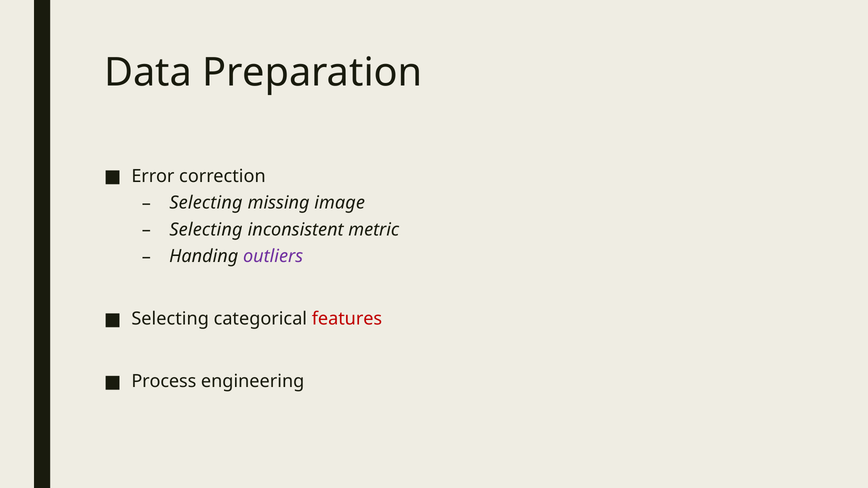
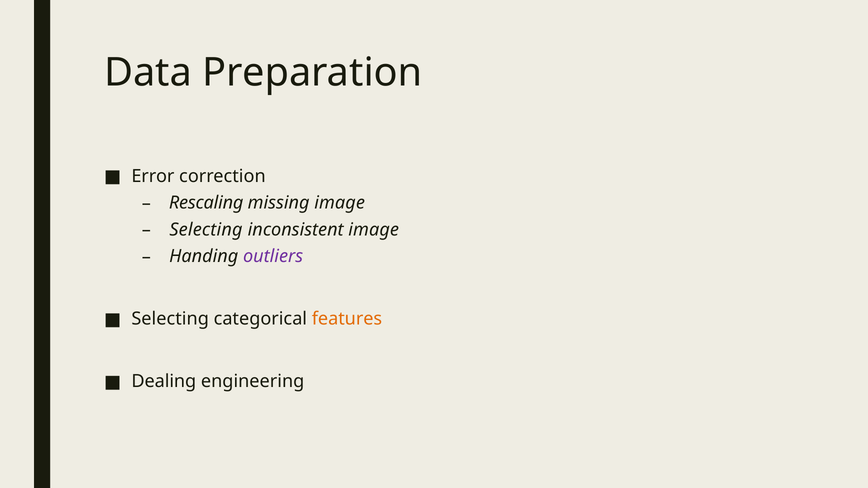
Selecting: Selecting -> Rescaling (206, 203)
inconsistent metric: metric -> image (374, 230)
features colour: red -> orange (347, 319)
Process: Process -> Dealing (164, 382)
